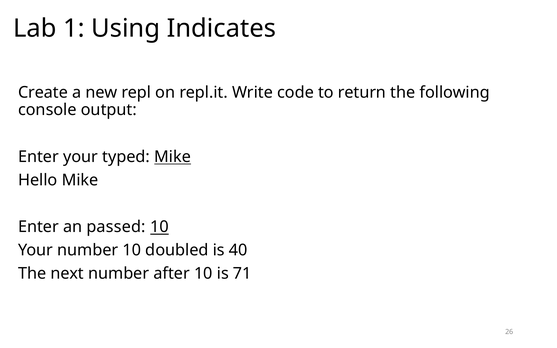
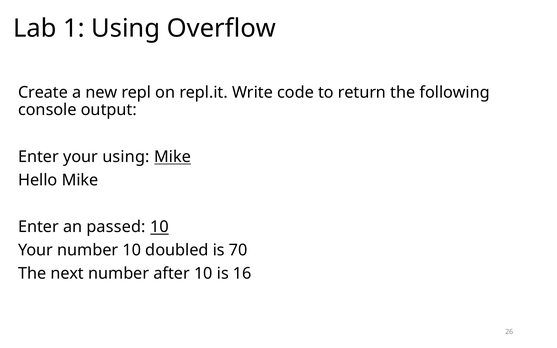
Indicates: Indicates -> Overflow (221, 28)
your typed: typed -> using (126, 157)
40: 40 -> 70 (238, 250)
71: 71 -> 16 (242, 273)
